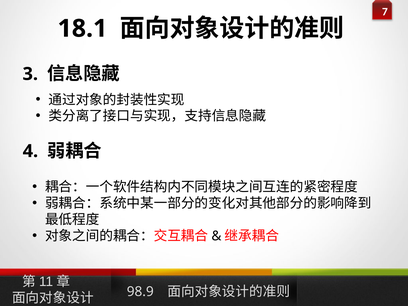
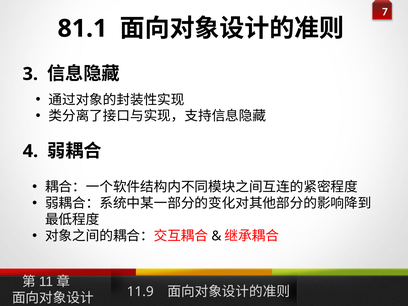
18.1: 18.1 -> 81.1 (82, 29)
98.9: 98.9 -> 11.9 (140, 292)
